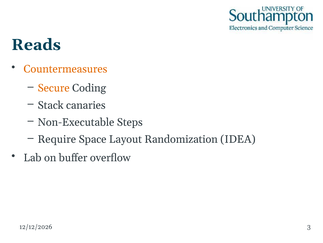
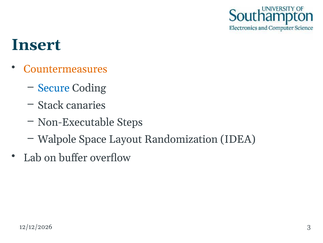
Reads: Reads -> Insert (36, 45)
Secure colour: orange -> blue (54, 88)
Require: Require -> Walpole (57, 139)
